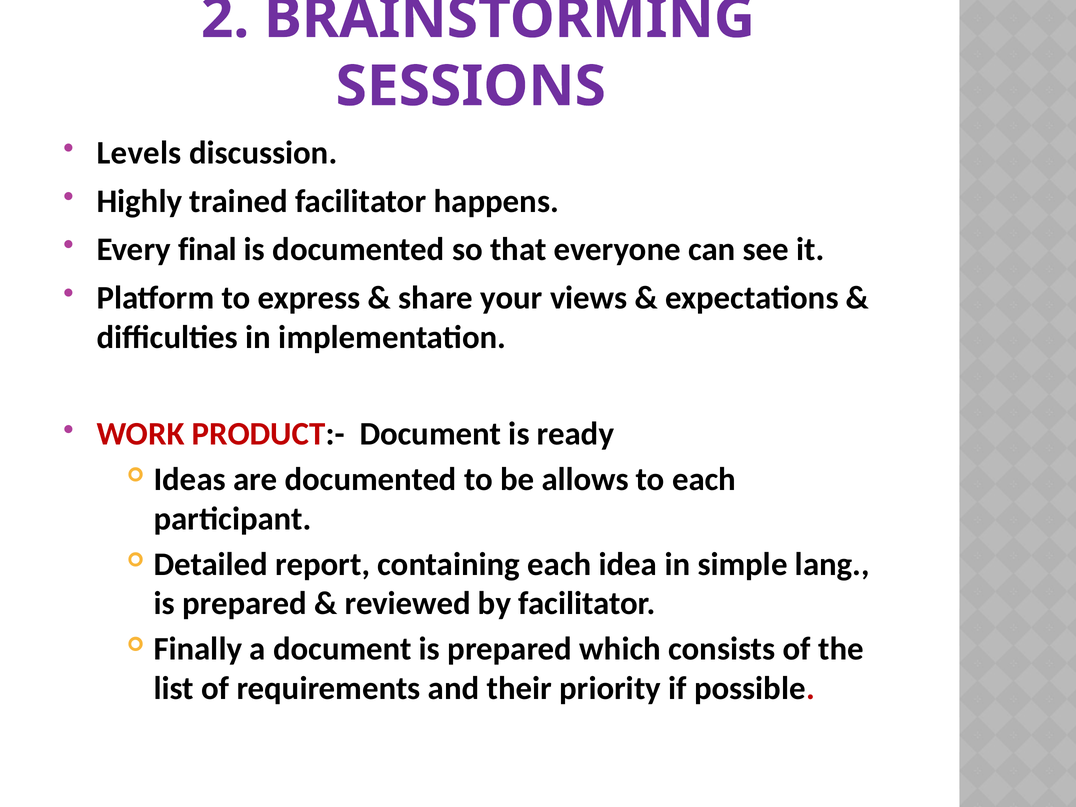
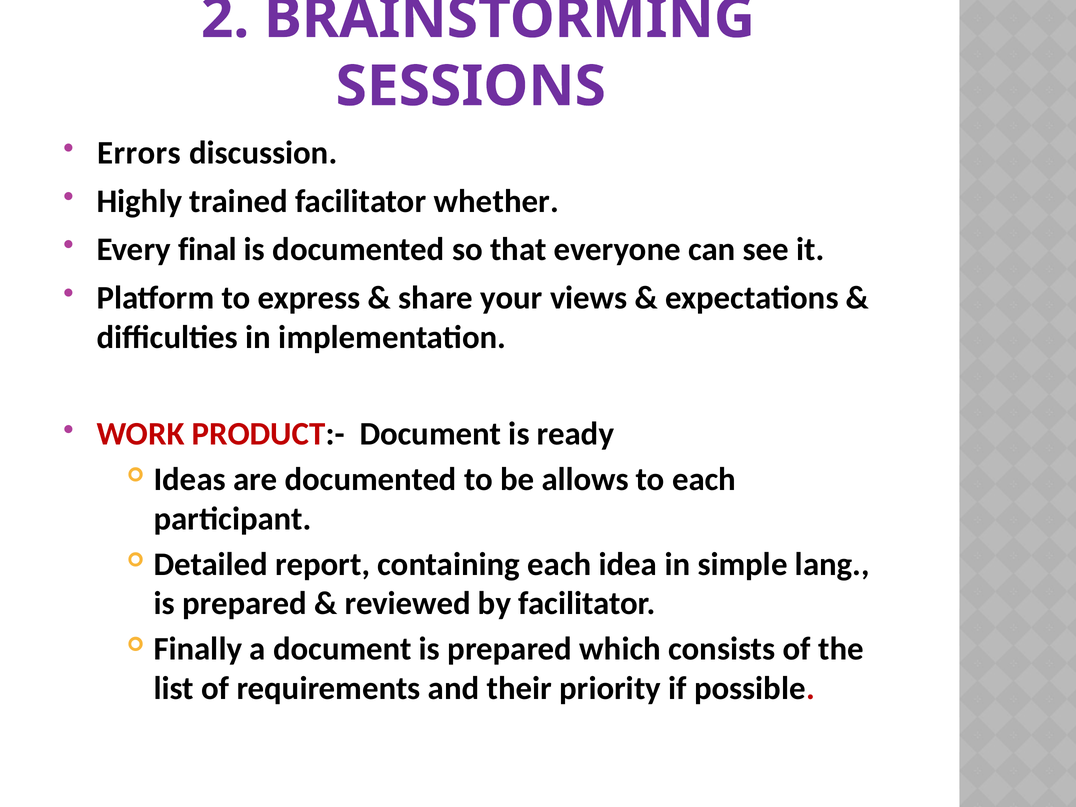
Levels: Levels -> Errors (139, 153)
happens: happens -> whether (496, 201)
